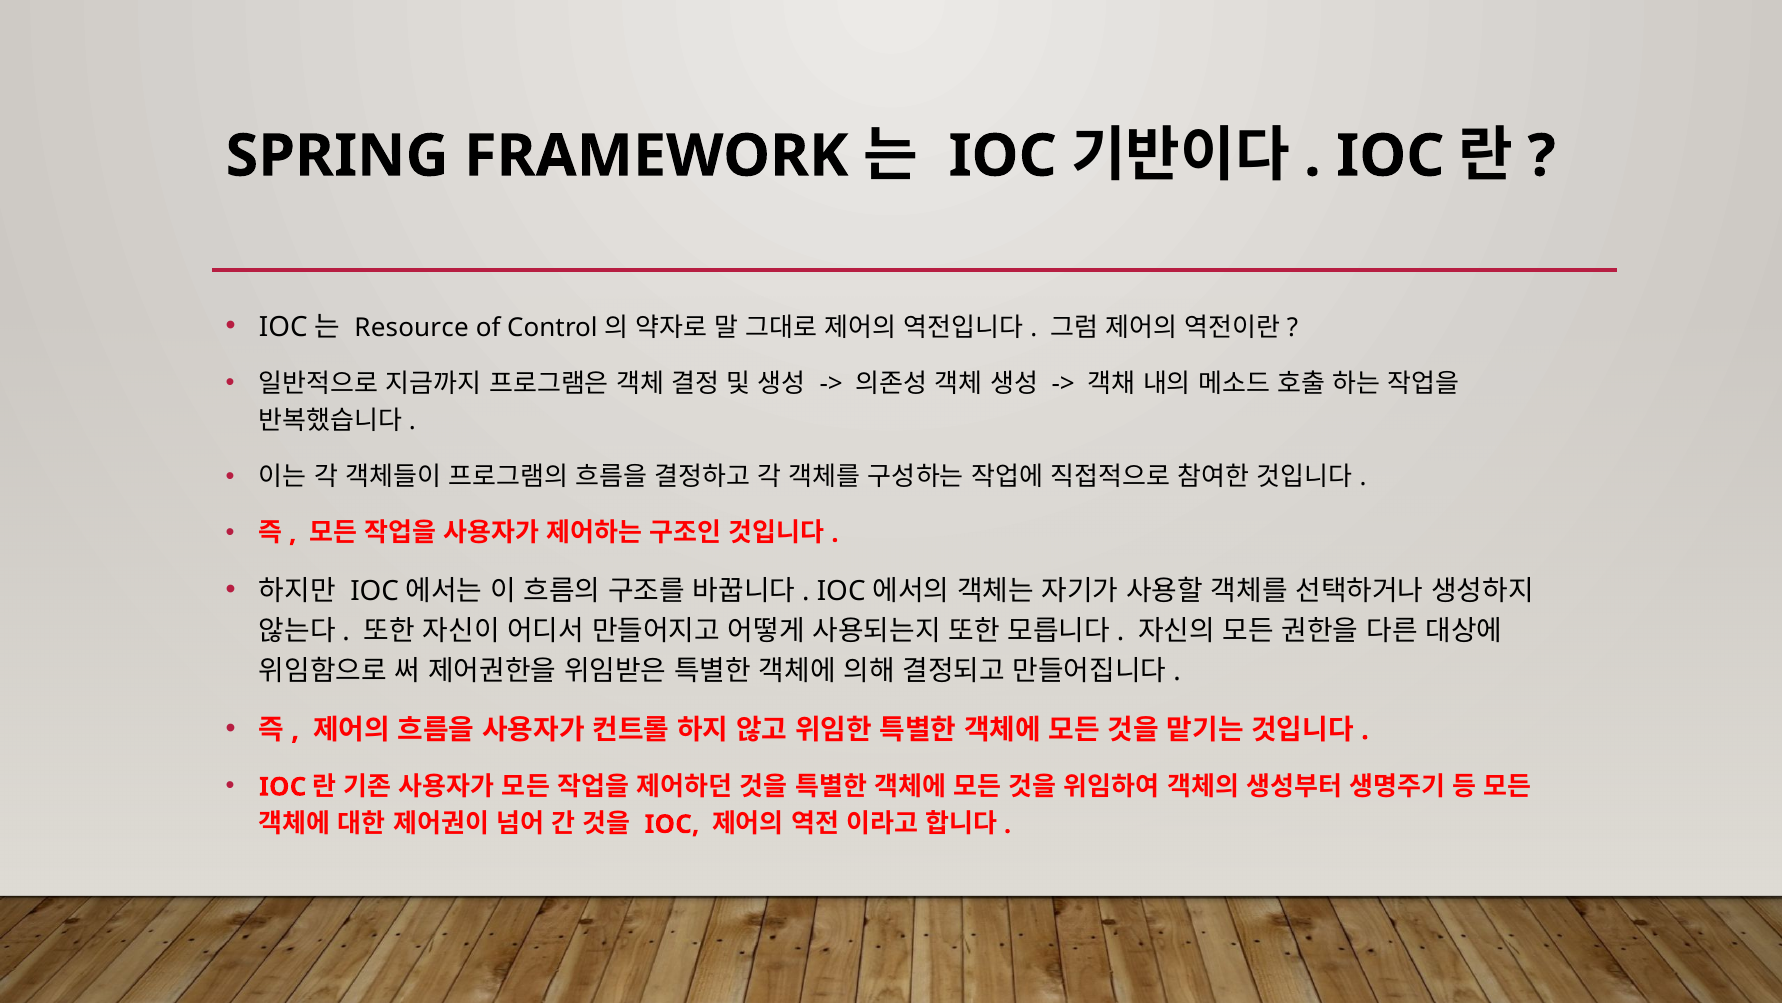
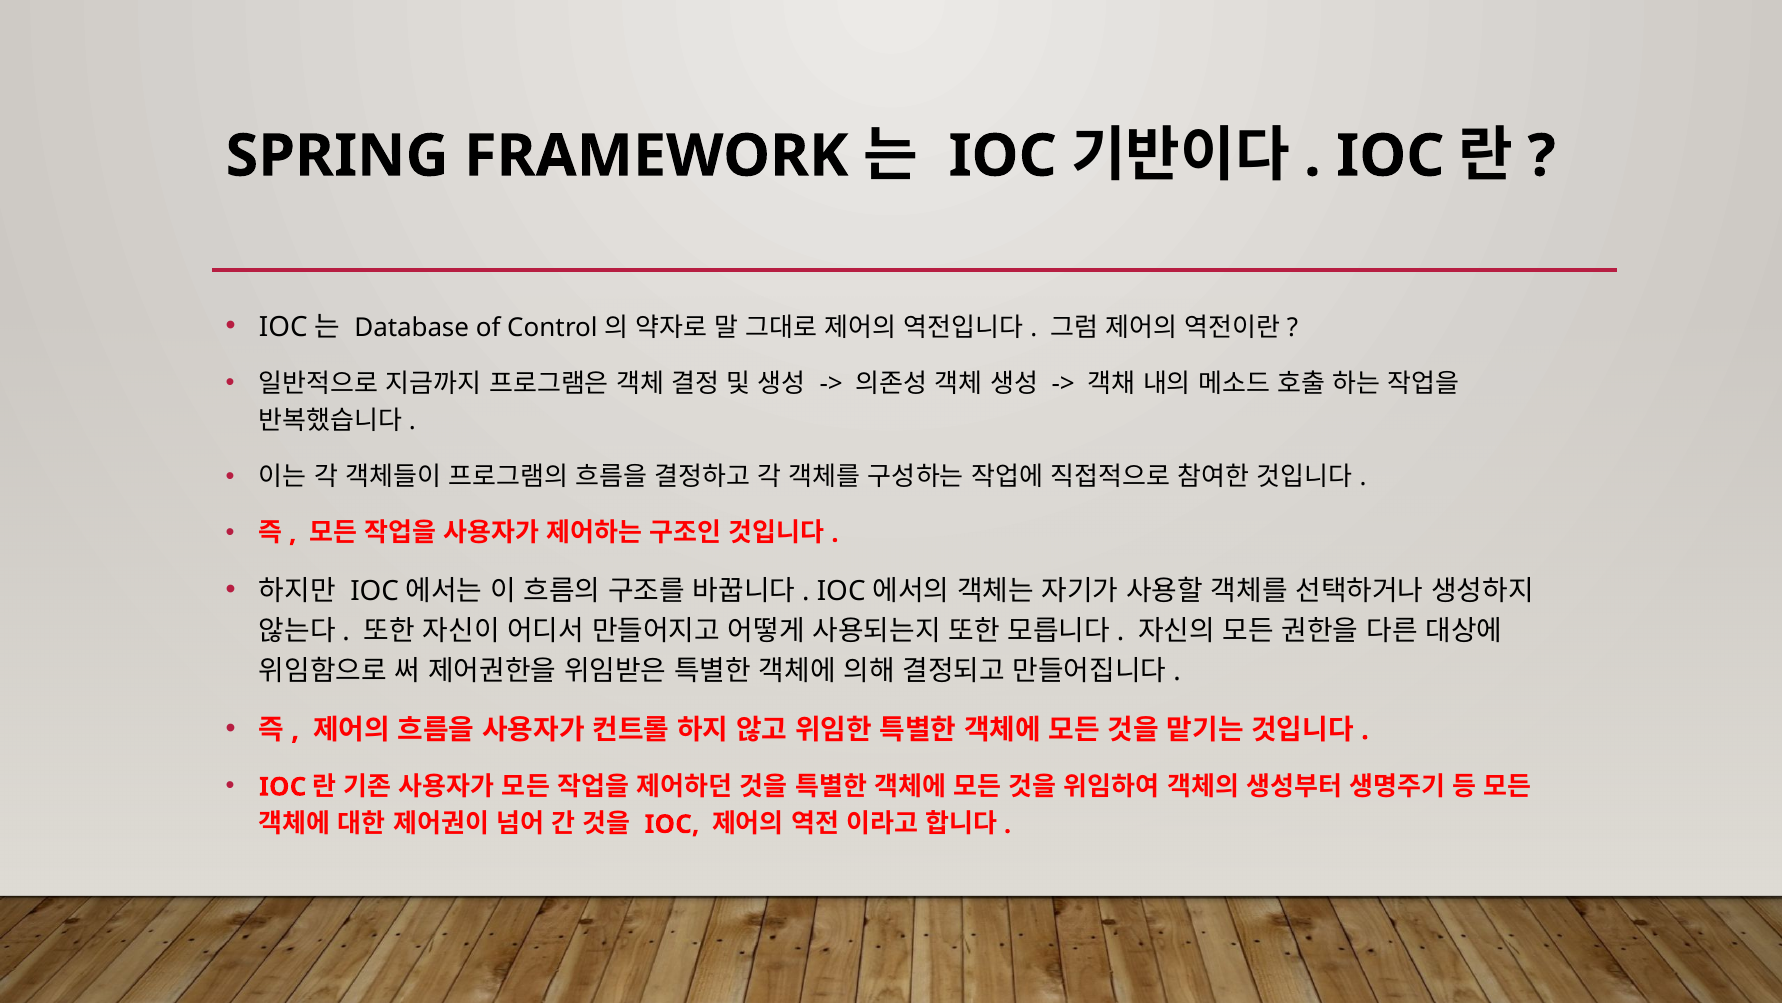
Resource: Resource -> Database (412, 327)
